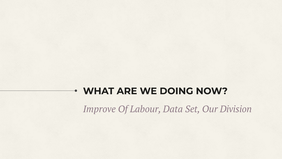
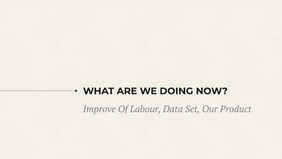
Division: Division -> Product (236, 109)
